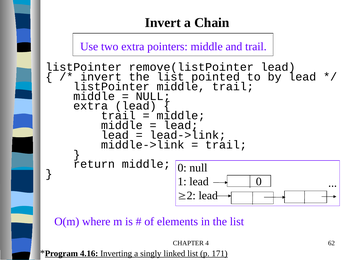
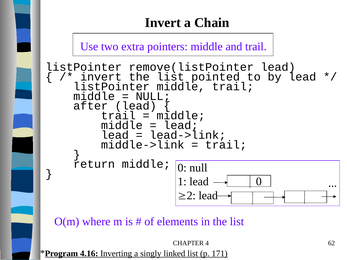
extra: extra -> after (91, 106)
